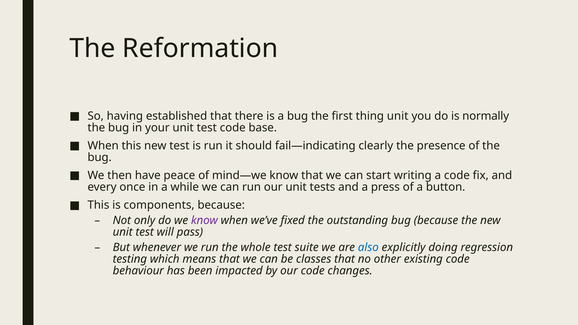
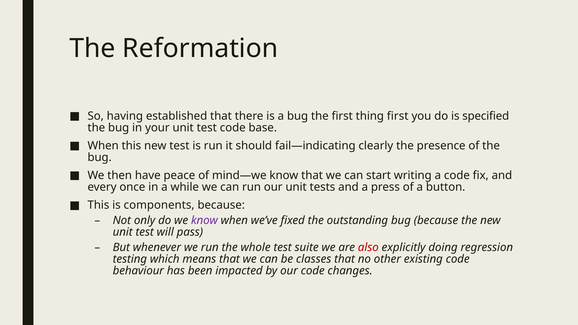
thing unit: unit -> first (398, 116)
normally: normally -> specified (486, 116)
also colour: blue -> red (368, 248)
